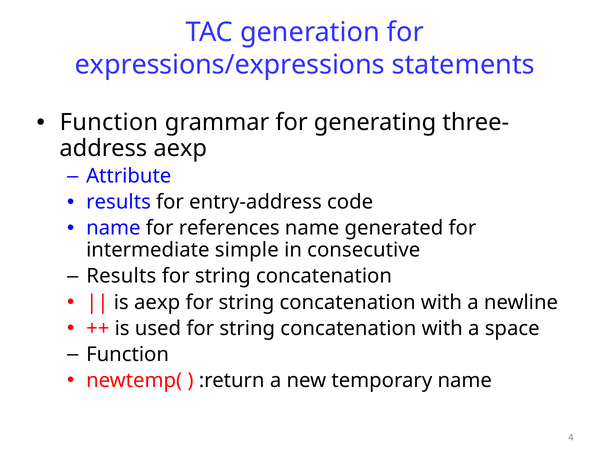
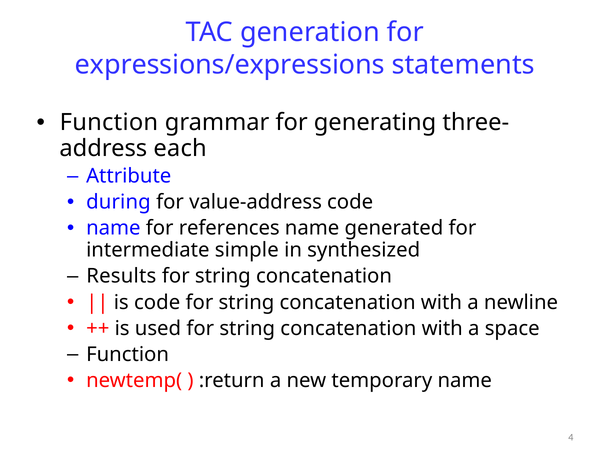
aexp: aexp -> each (180, 148)
results: results -> during (118, 202)
entry-address: entry-address -> value-address (256, 202)
consecutive: consecutive -> synthesized (364, 250)
is aexp: aexp -> code (157, 302)
